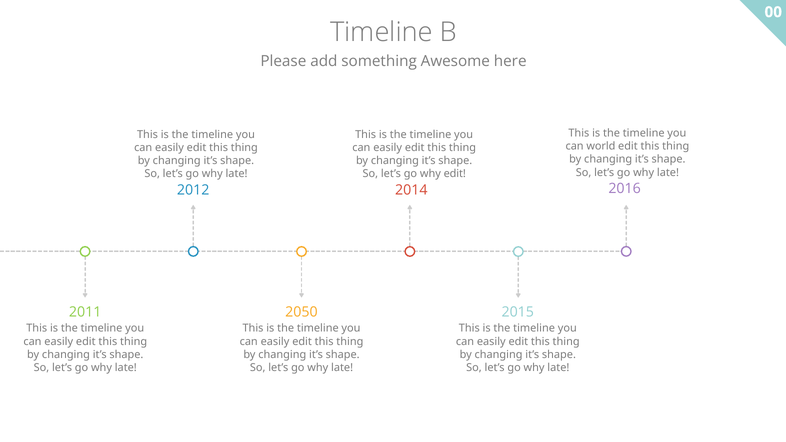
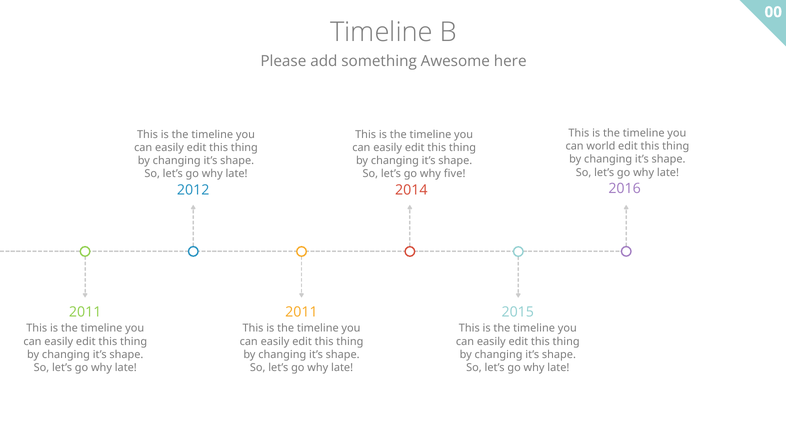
why edit: edit -> five (455, 174)
2050: 2050 -> 2011 (301, 312)
